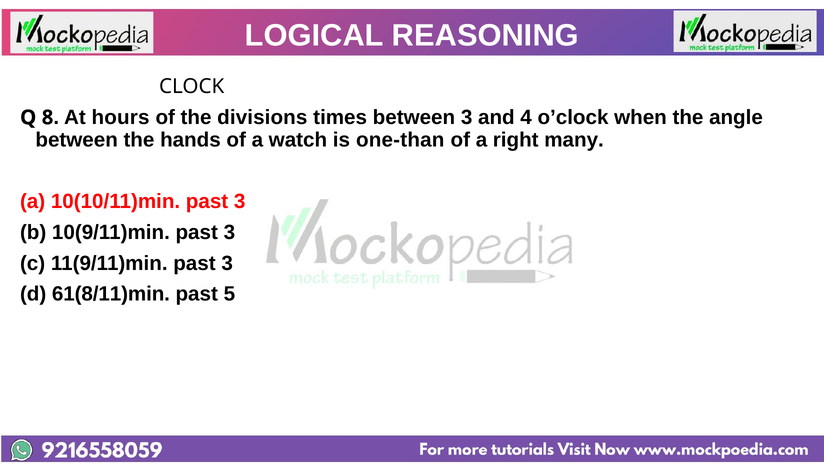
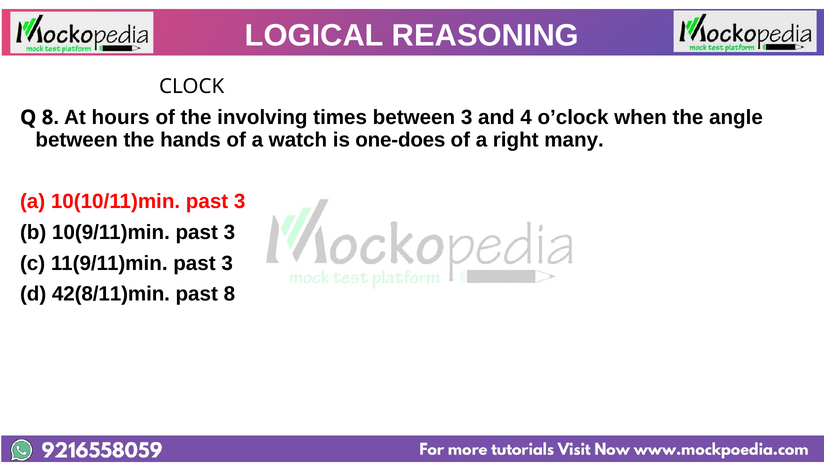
divisions: divisions -> involving (262, 117)
one-than: one-than -> one-does (400, 140)
61(8/11)min: 61(8/11)min -> 42(8/11)min (111, 294)
past 5: 5 -> 8 (229, 294)
